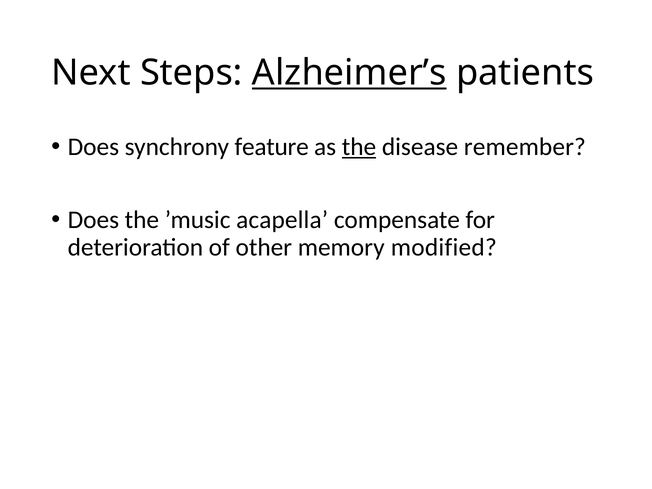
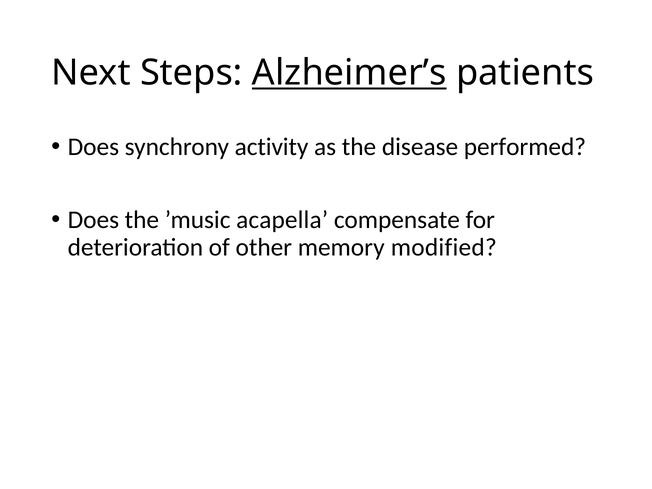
feature: feature -> activity (272, 147)
the underline: present -> none (359, 147)
remember: remember -> performed (525, 147)
